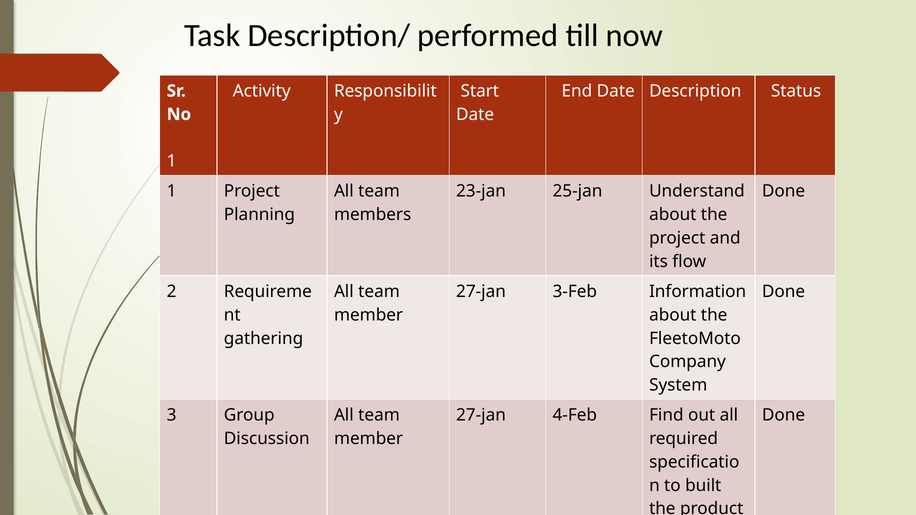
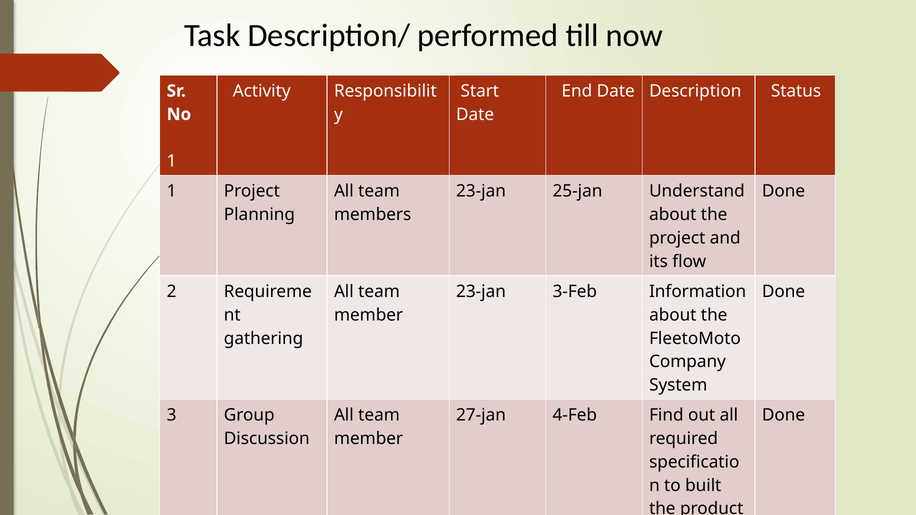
27-jan: 27-jan -> 23-jan (481, 292)
